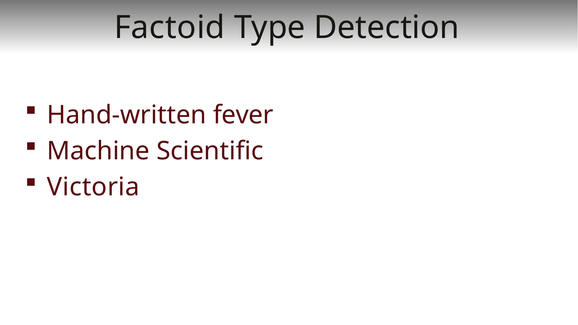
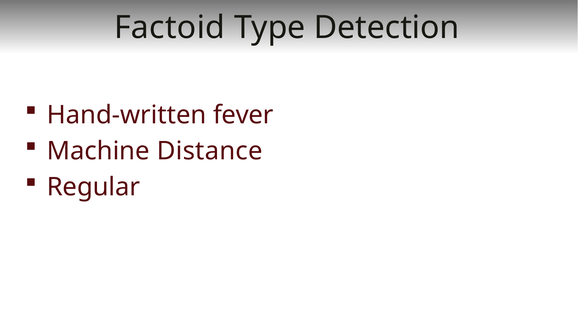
Scientific: Scientific -> Distance (210, 151)
Victoria: Victoria -> Regular (93, 187)
